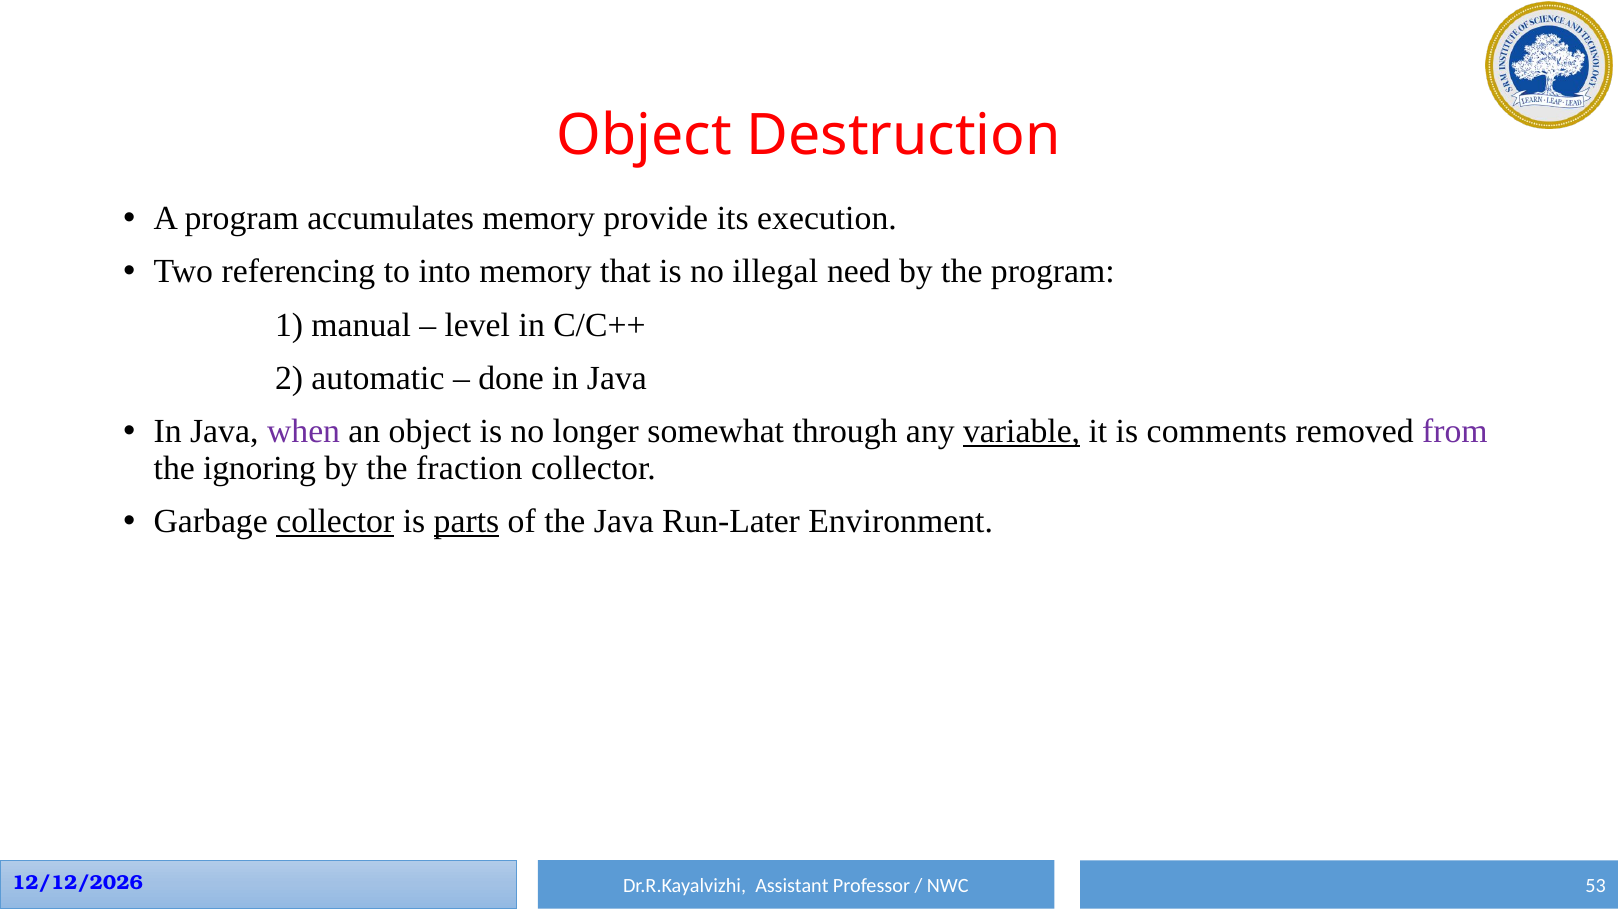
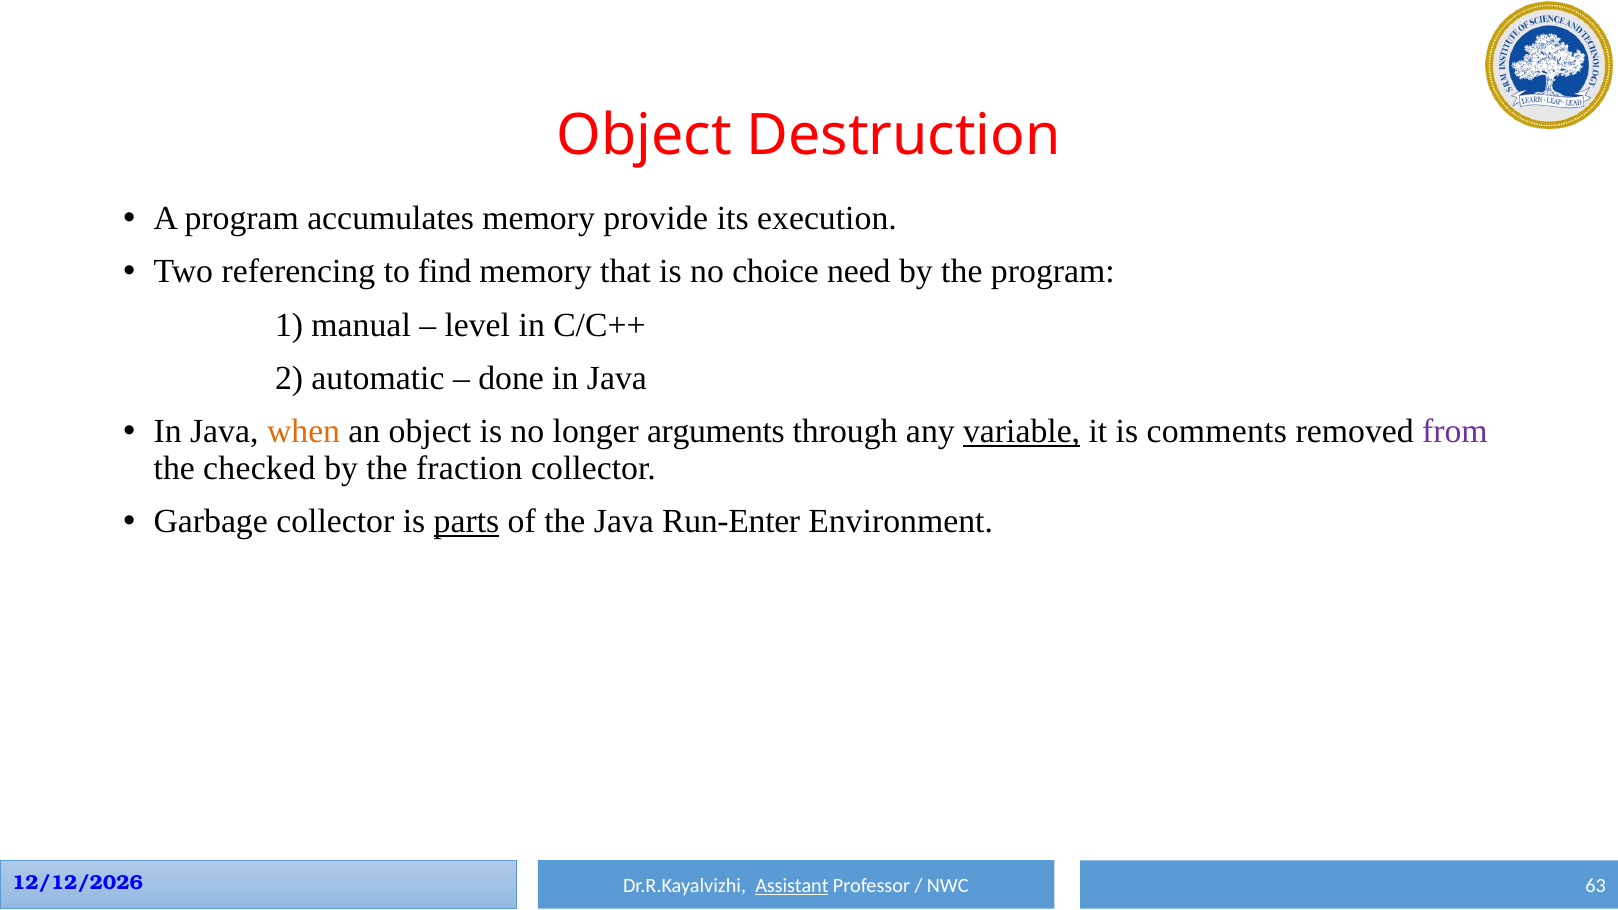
into: into -> find (445, 272)
illegal: illegal -> choice (776, 272)
when colour: purple -> orange (304, 432)
somewhat: somewhat -> arguments (716, 432)
ignoring: ignoring -> checked (259, 468)
collector underline: present -> none (335, 521)
Run-Later: Run-Later -> Run-Enter (731, 521)
53: 53 -> 63 (1596, 886)
Assistant underline: none -> present (792, 886)
